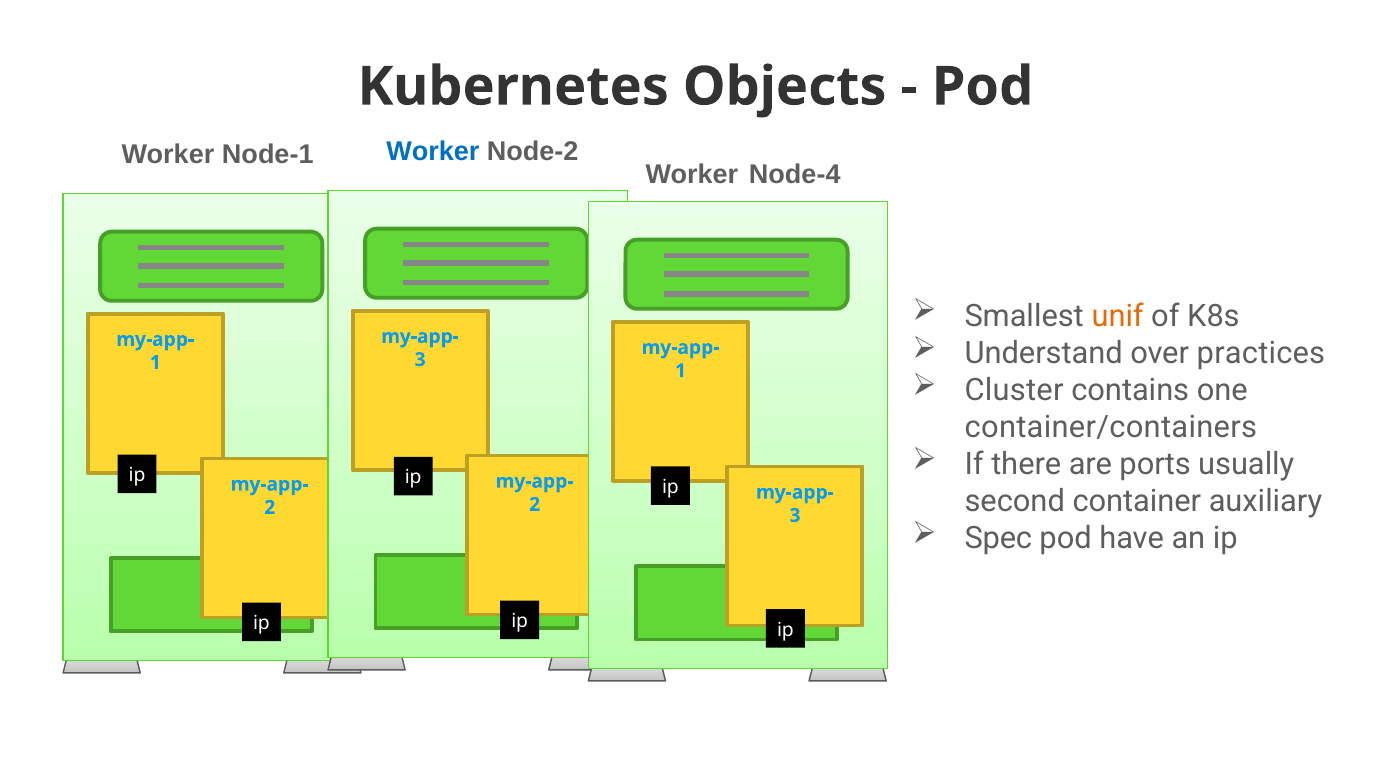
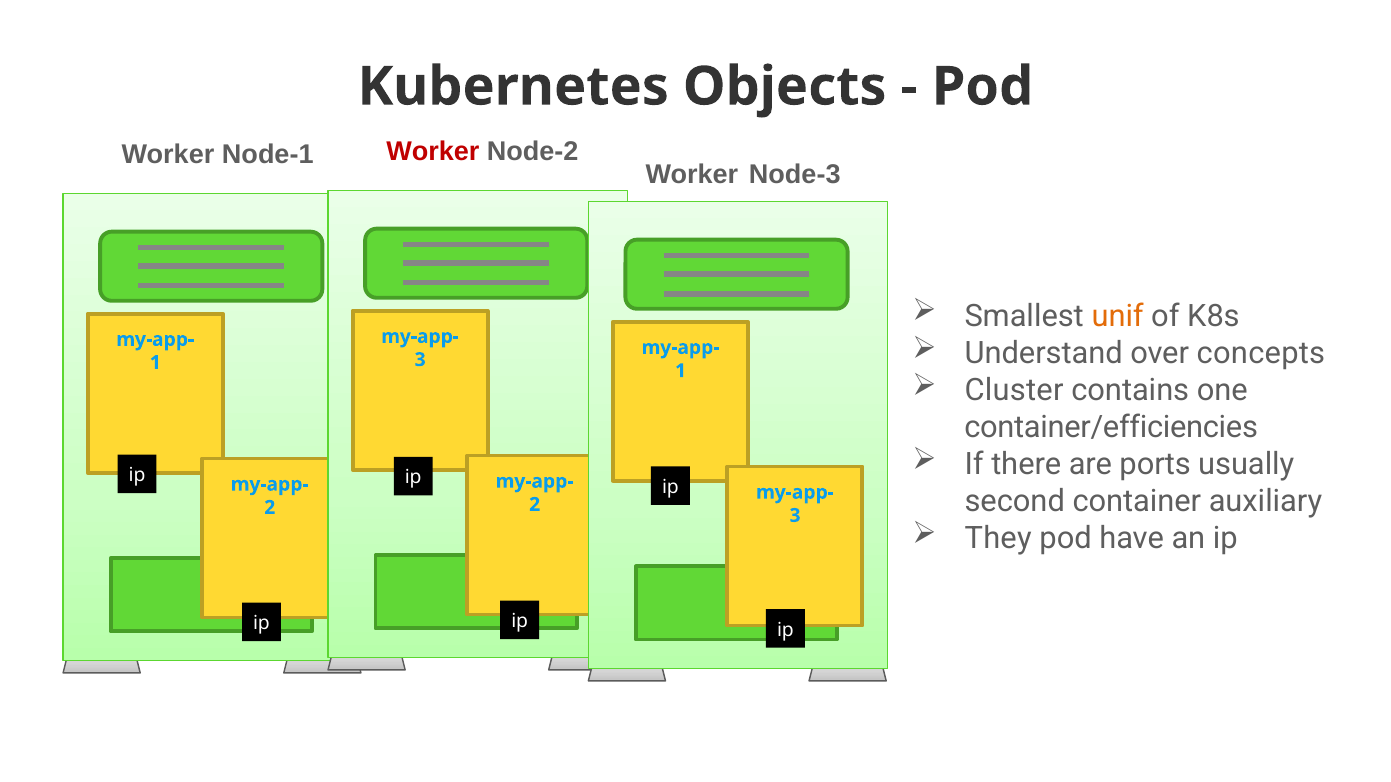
Worker colour: blue -> red (433, 152)
Node-4: Node-4 -> Node-3 (795, 175)
practices: practices -> concepts (1261, 353)
container/containers: container/containers -> container/efficiencies (1111, 427)
Spec: Spec -> They (998, 539)
